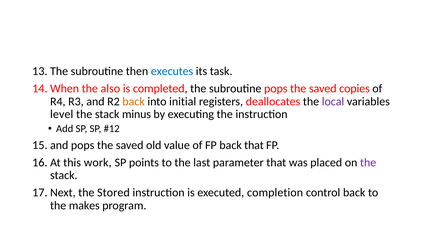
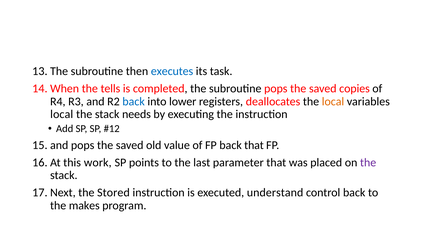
also: also -> tells (110, 89)
back colour: orange -> blue (134, 101)
initial: initial -> lower (183, 101)
local colour: purple -> orange (333, 101)
level: level -> local (62, 114)
minus: minus -> needs (136, 114)
completion: completion -> understand (275, 193)
